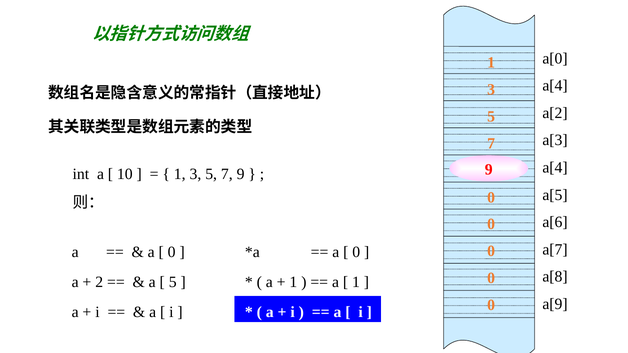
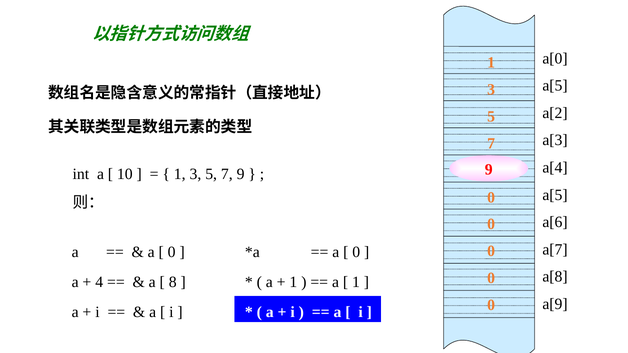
a[4: a[4 -> a[5 (555, 86)
2: 2 -> 4 (99, 282)
5: 5 -> 8 (173, 282)
